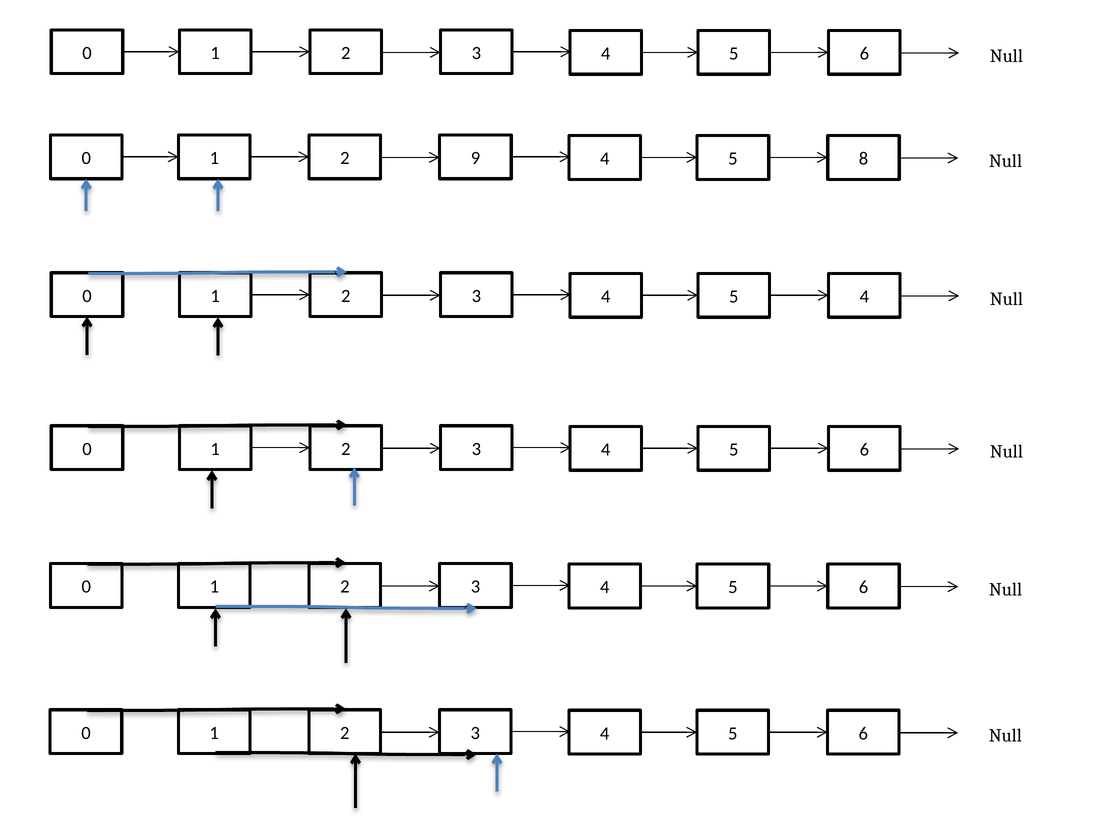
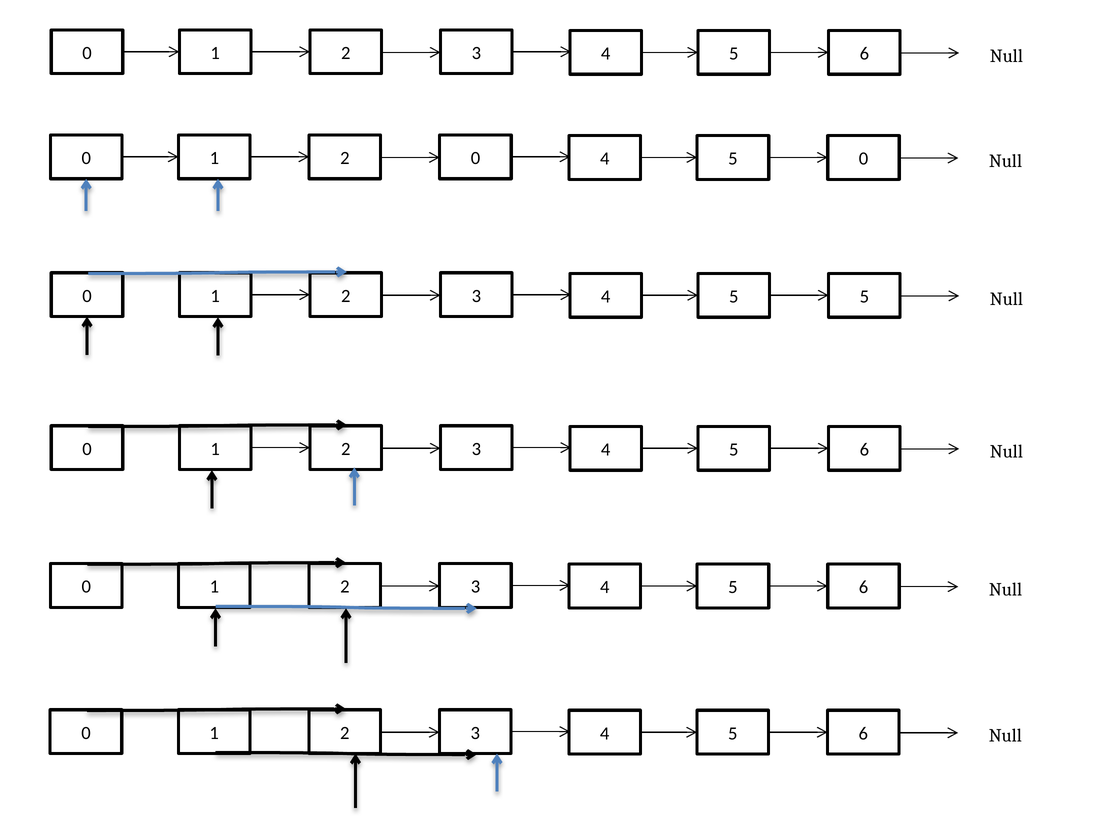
2 9: 9 -> 0 (476, 158)
4 8: 8 -> 0 (864, 159)
4 4: 4 -> 5 (864, 296)
